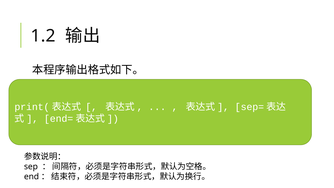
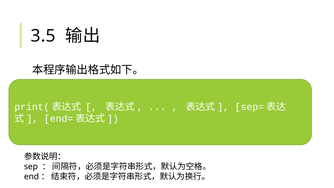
1.2: 1.2 -> 3.5 (43, 36)
